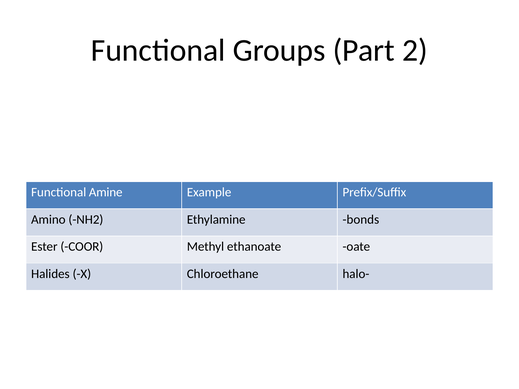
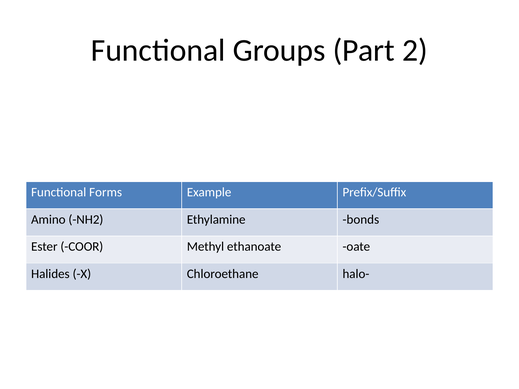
Amine: Amine -> Forms (106, 192)
